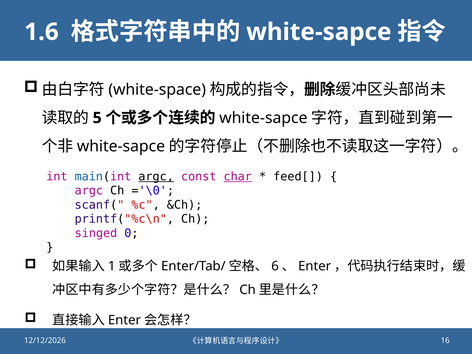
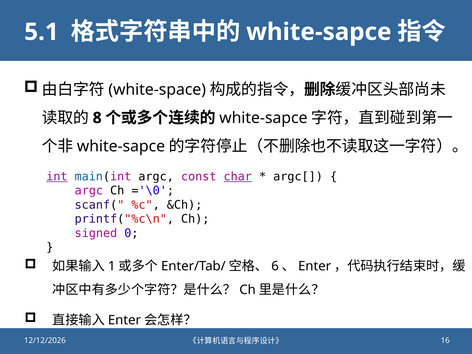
1.6: 1.6 -> 5.1 (41, 32)
5: 5 -> 8 (97, 118)
int underline: none -> present (57, 177)
argc underline: present -> none (156, 177)
feed[: feed[ -> argc[ (298, 177)
singed: singed -> signed (96, 233)
